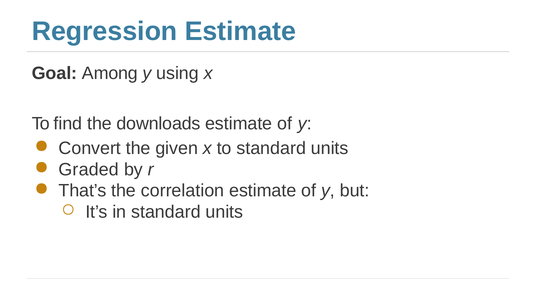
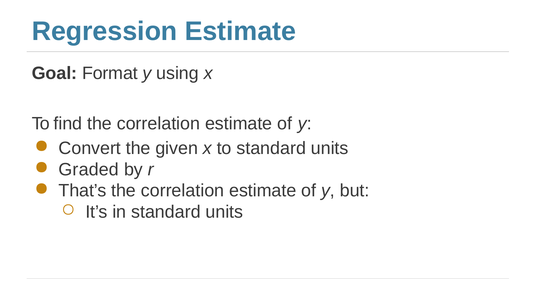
Among: Among -> Format (110, 73)
find the downloads: downloads -> correlation (158, 124)
